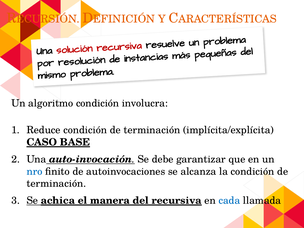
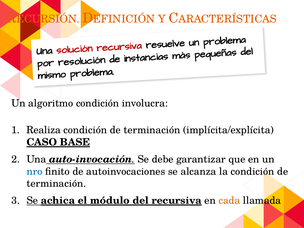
Reduce: Reduce -> Realiza (44, 130)
manera: manera -> módulo (110, 201)
cada colour: blue -> orange (229, 201)
